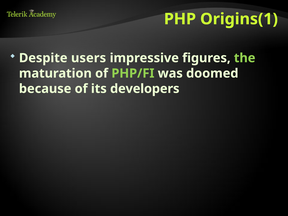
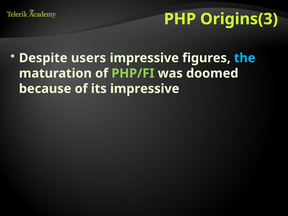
Origins(1: Origins(1 -> Origins(3 (239, 19)
the colour: light green -> light blue (245, 58)
its developers: developers -> impressive (145, 89)
